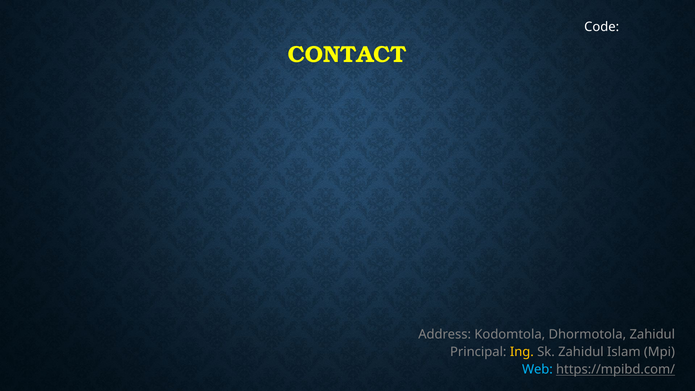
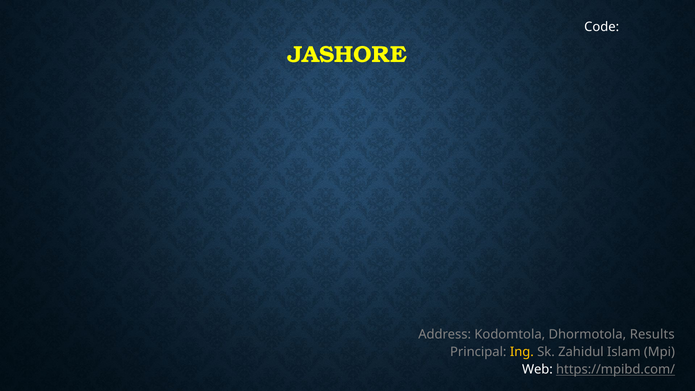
CONTACT: CONTACT -> JASHORE (347, 55)
Dhormotola Zahidul: Zahidul -> Results (652, 335)
Web colour: light blue -> white (537, 369)
